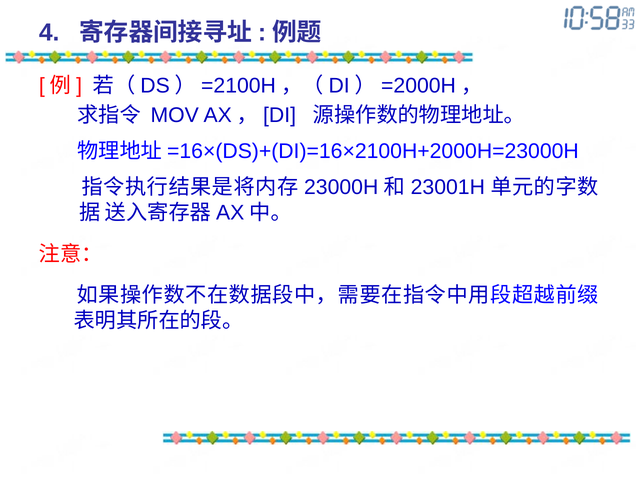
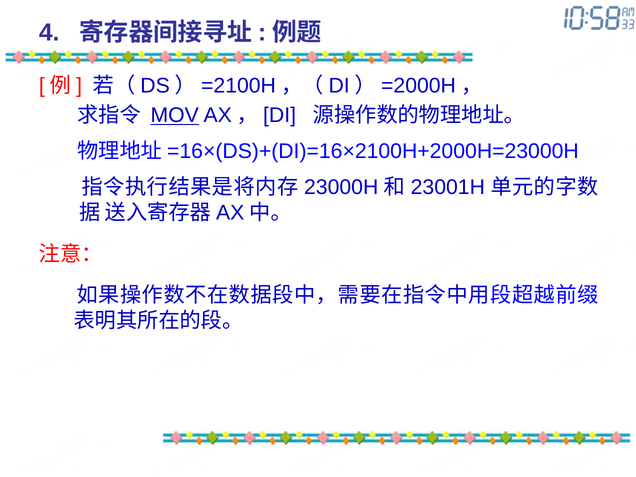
MOV underline: none -> present (175, 115)
